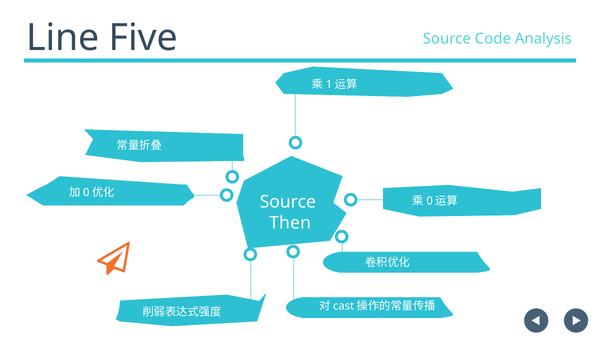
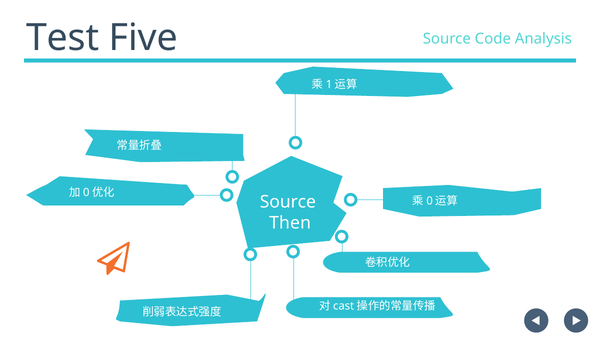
Line: Line -> Test (63, 38)
